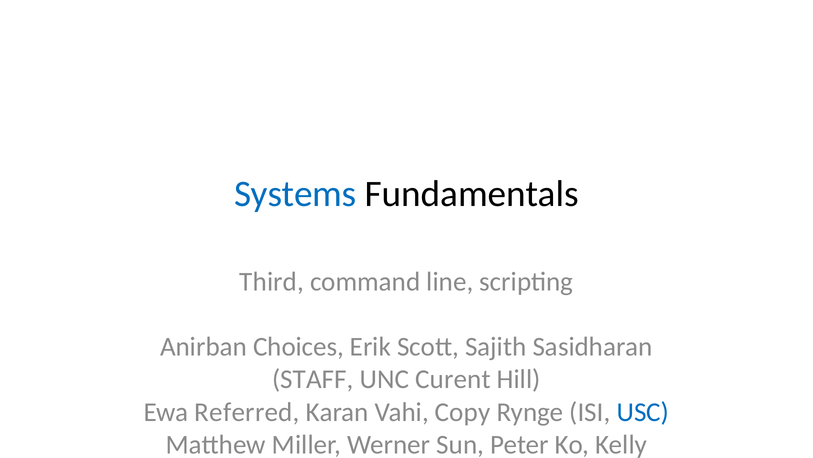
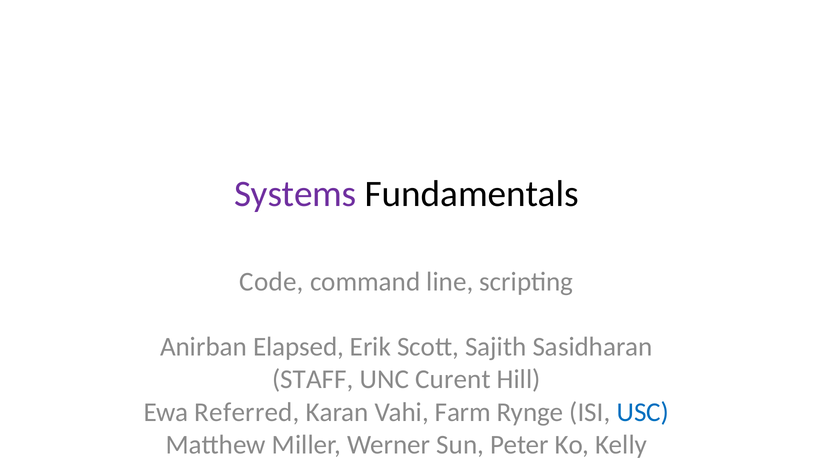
Systems colour: blue -> purple (295, 194)
Third: Third -> Code (272, 281)
Choices: Choices -> Elapsed (299, 346)
Copy: Copy -> Farm (463, 411)
